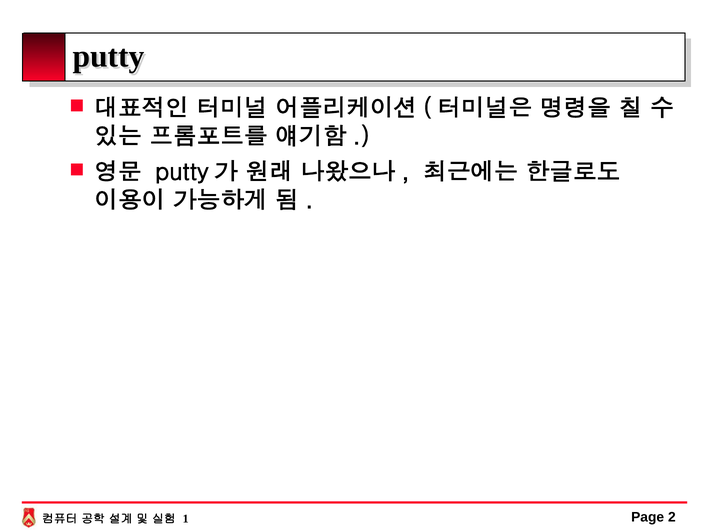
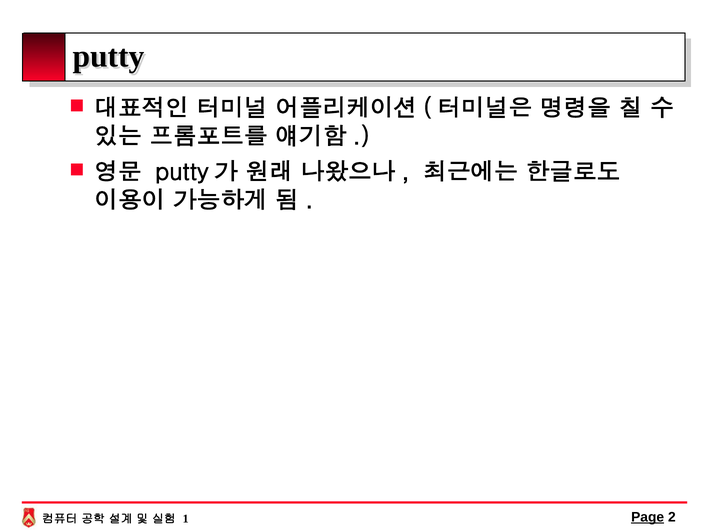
Page underline: none -> present (648, 517)
